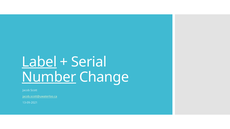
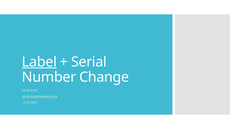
Number underline: present -> none (49, 77)
